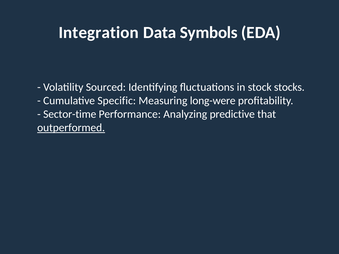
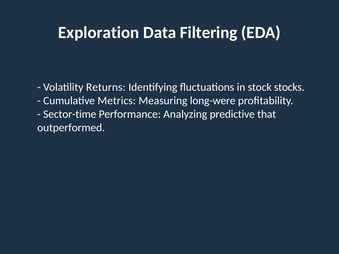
Integration: Integration -> Exploration (99, 33)
Symbols: Symbols -> Filtering (209, 33)
Sourced: Sourced -> Returns (106, 87)
Specific: Specific -> Metrics (117, 101)
outperformed underline: present -> none (71, 128)
